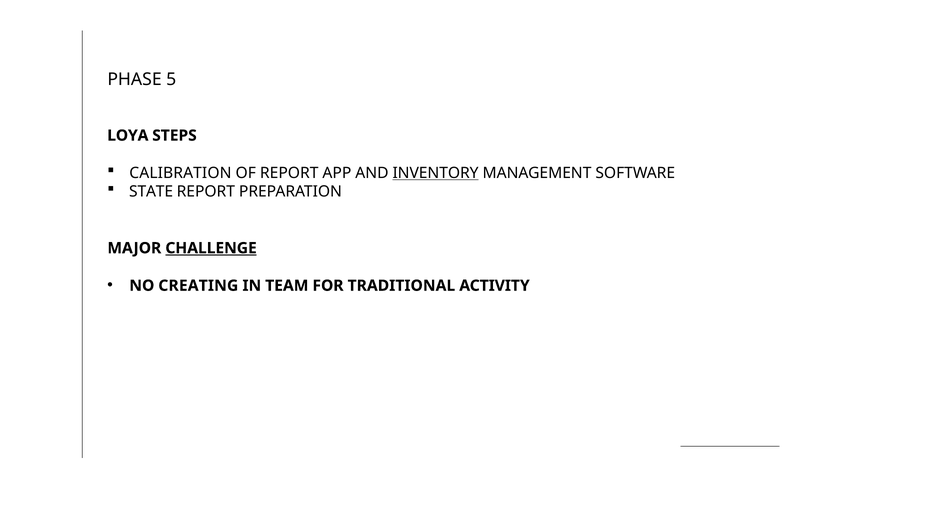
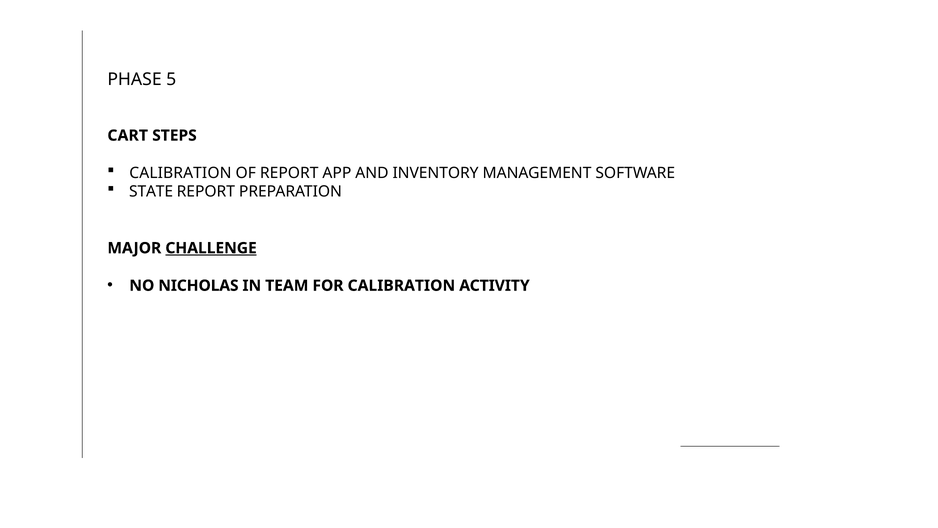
LOYA: LOYA -> CART (128, 135)
INVENTORY underline: present -> none (436, 173)
CREATING: CREATING -> NICHOLAS (198, 285)
FOR TRADITIONAL: TRADITIONAL -> CALIBRATION (401, 285)
